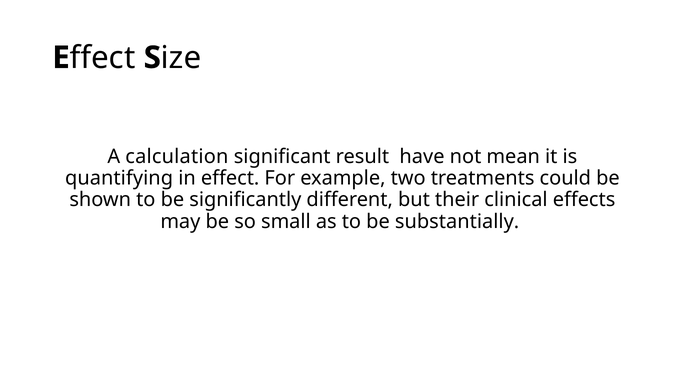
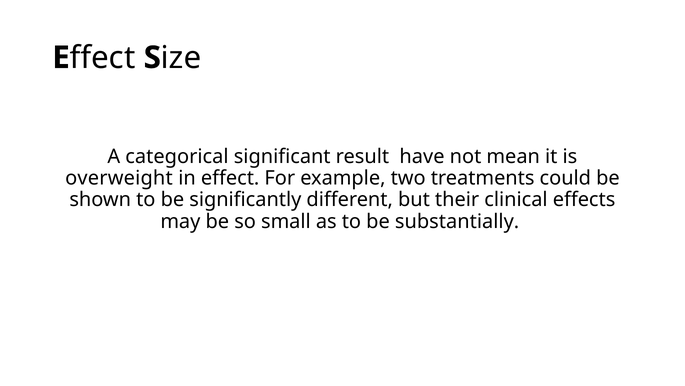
calculation: calculation -> categorical (177, 156)
quantifying: quantifying -> overweight (119, 178)
